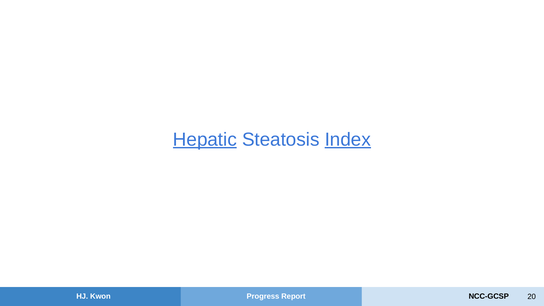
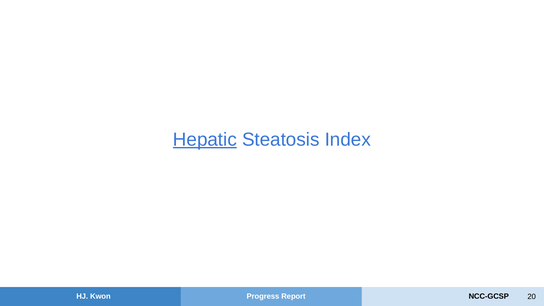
Index underline: present -> none (348, 140)
